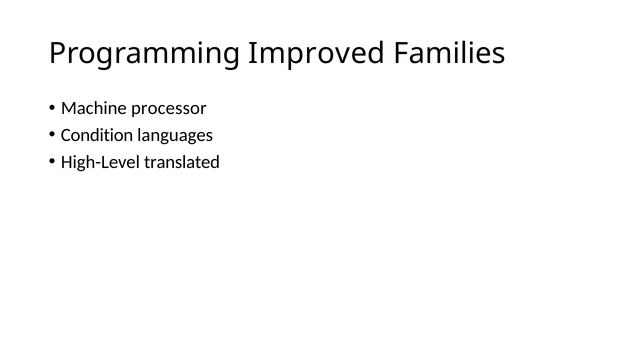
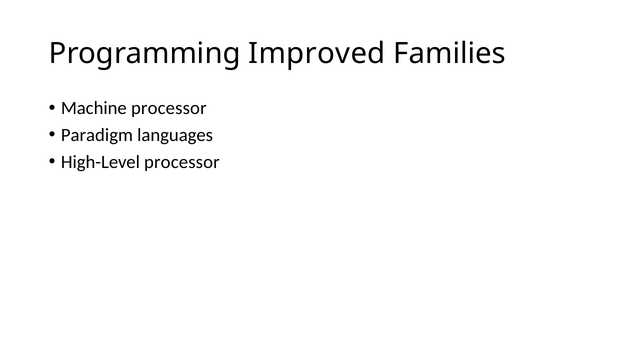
Condition: Condition -> Paradigm (97, 135)
High-Level translated: translated -> processor (182, 162)
